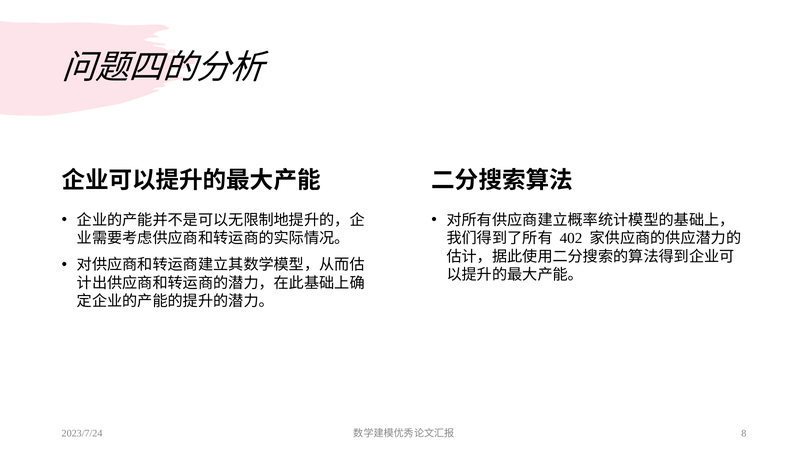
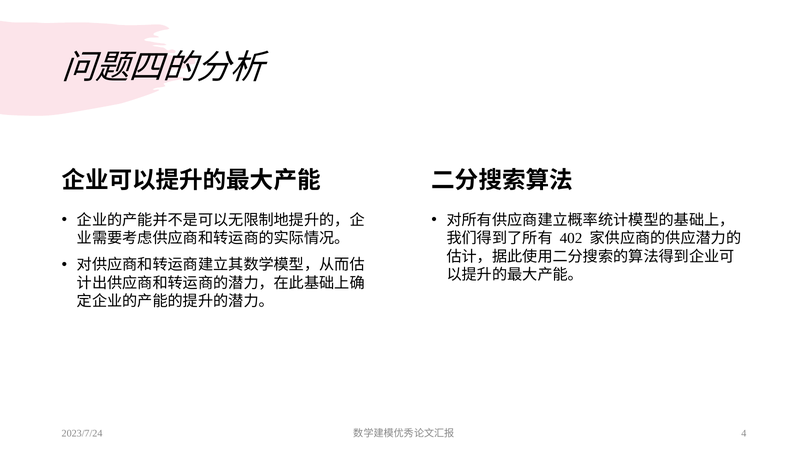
8: 8 -> 4 (744, 434)
